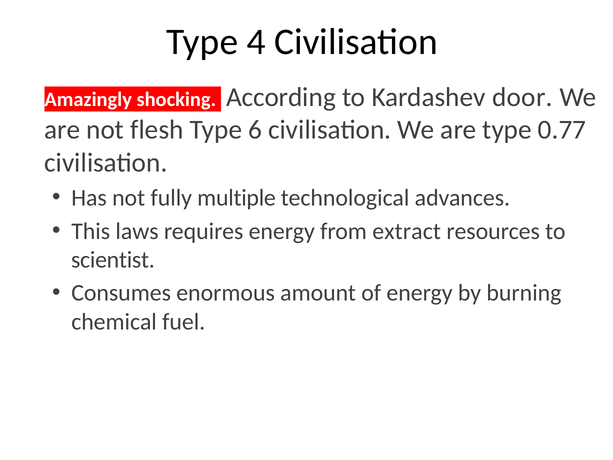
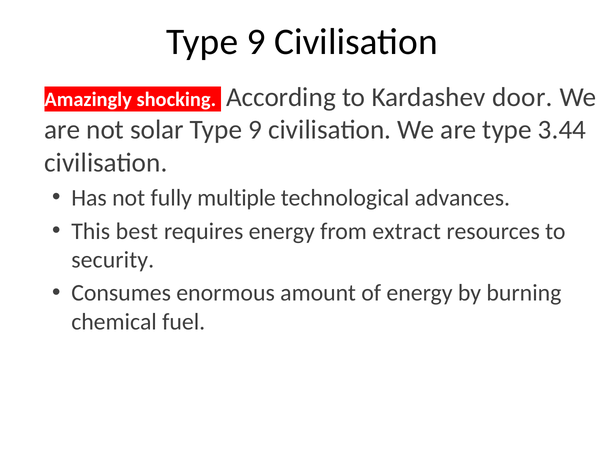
4: 4 -> 9 (256, 42)
flesh: flesh -> solar (157, 130)
6: 6 -> 9 (255, 130)
0.77: 0.77 -> 3.44 (562, 130)
laws: laws -> best (137, 231)
scientist: scientist -> security (113, 260)
